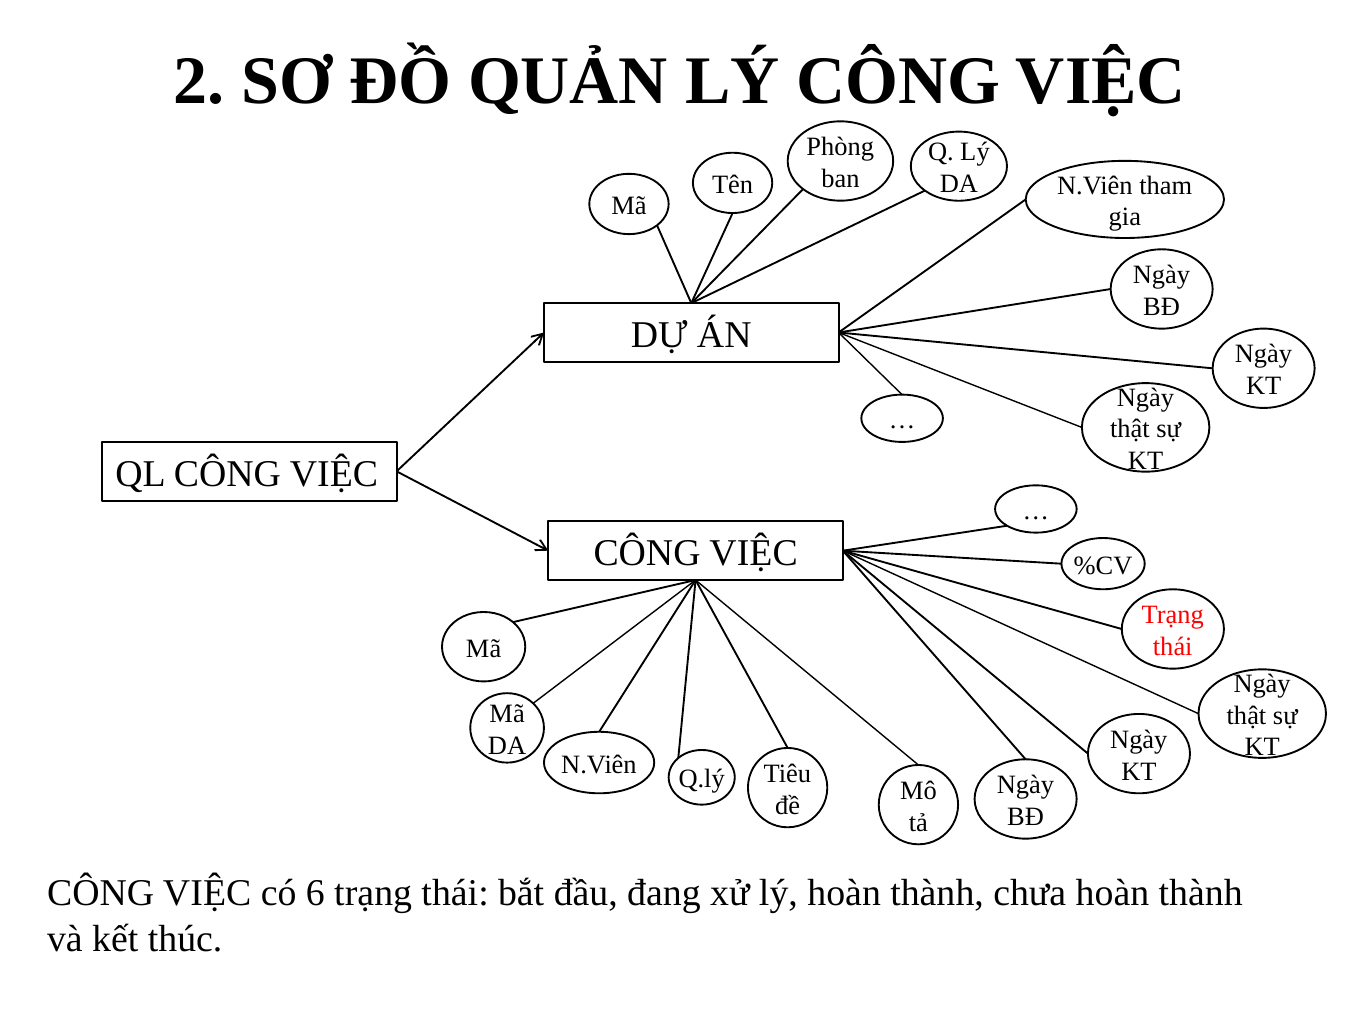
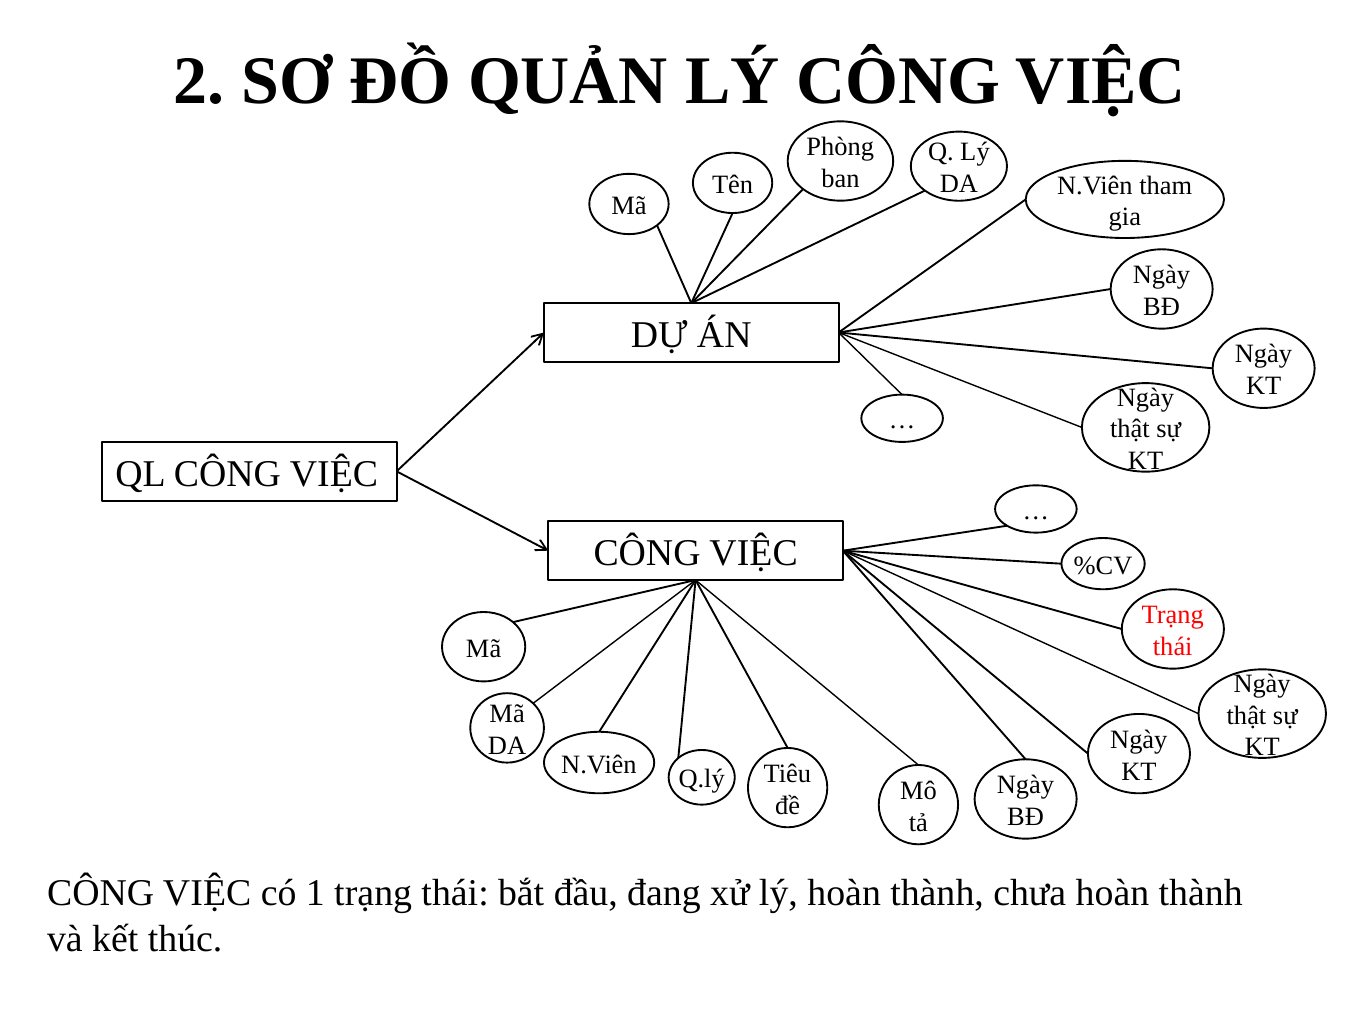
6: 6 -> 1 (315, 893)
